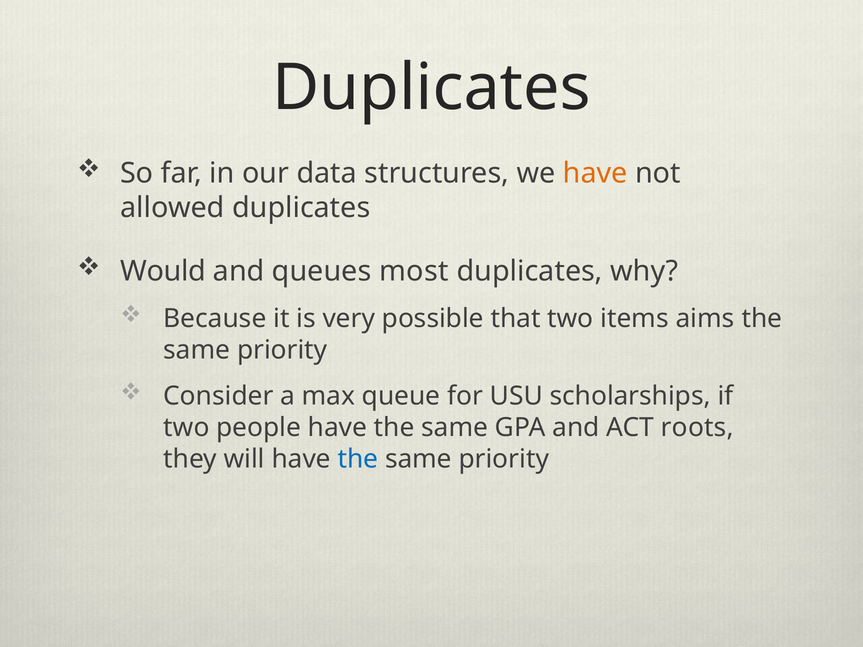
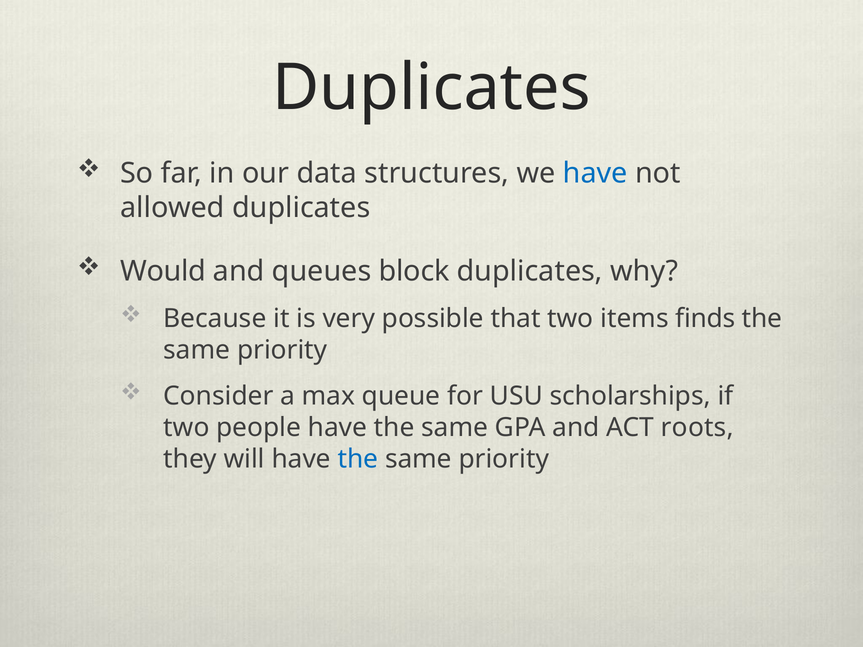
have colour: orange -> blue (595, 173)
most: most -> block (414, 271)
aims: aims -> finds (705, 318)
